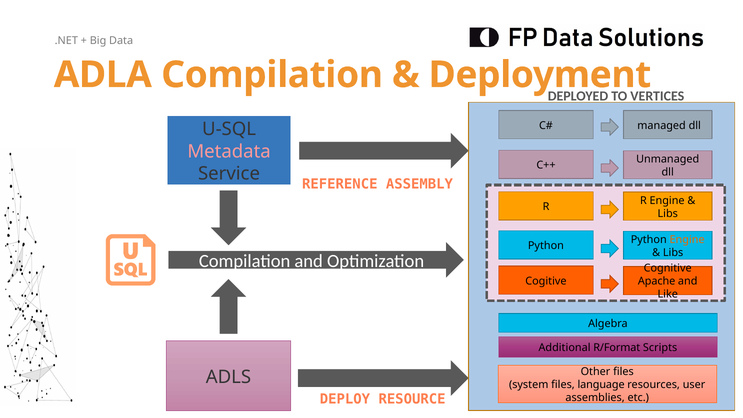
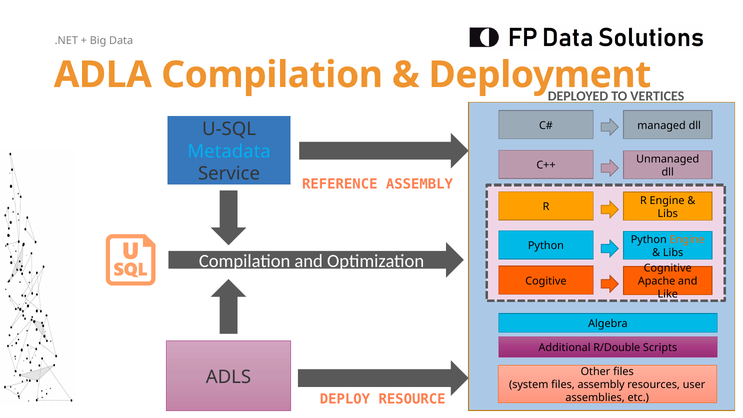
Metadata colour: pink -> light blue (229, 151)
R/Format: R/Format -> R/Double (617, 347)
files language: language -> assembly (601, 385)
